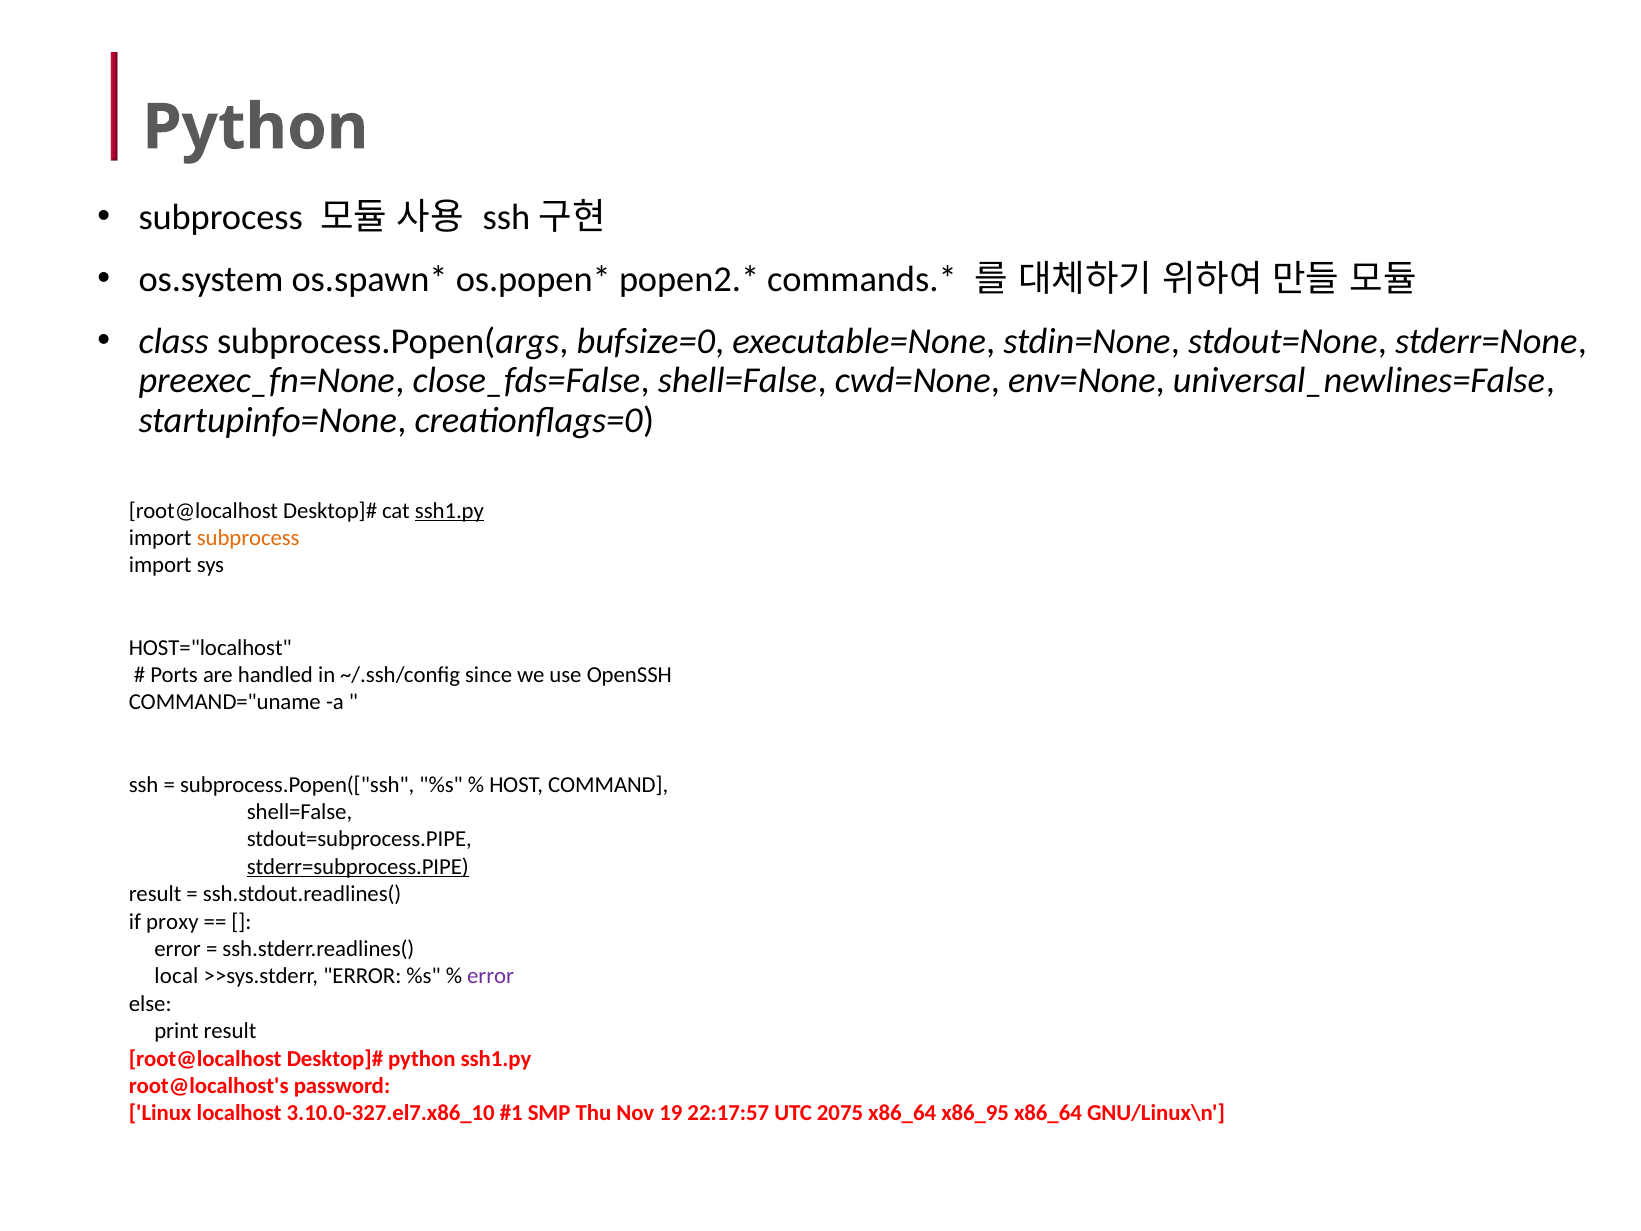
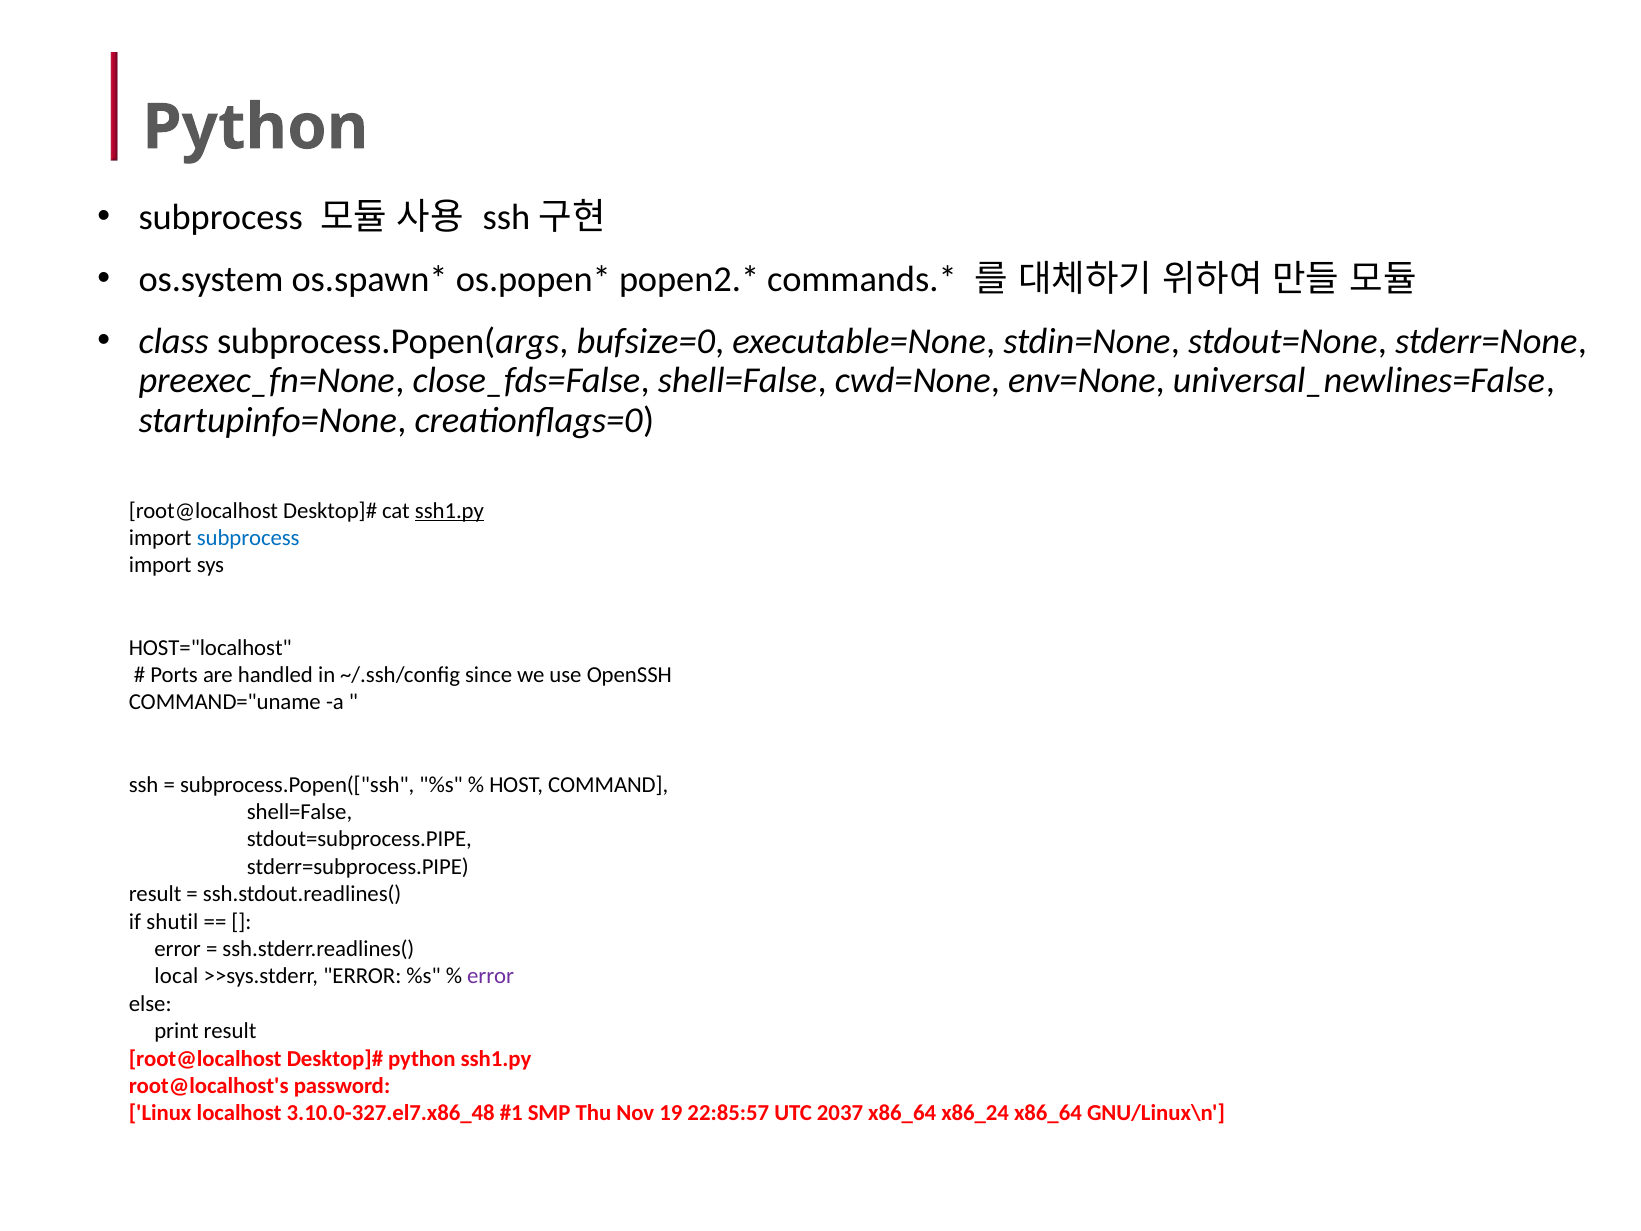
subprocess colour: orange -> blue (248, 538)
stderr=subprocess.PIPE underline: present -> none (358, 867)
proxy: proxy -> shutil (172, 921)
3.10.0-327.el7.x86_10: 3.10.0-327.el7.x86_10 -> 3.10.0-327.el7.x86_48 (391, 1113)
22:17:57: 22:17:57 -> 22:85:57 (728, 1113)
2075: 2075 -> 2037 (840, 1113)
x86_95: x86_95 -> x86_24 (975, 1113)
